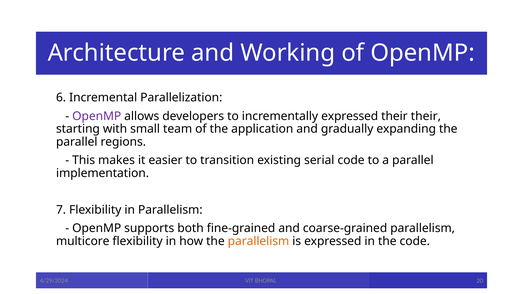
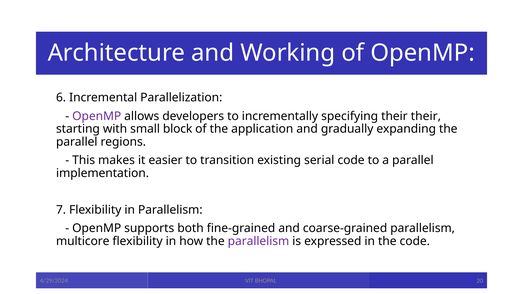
incrementally expressed: expressed -> specifying (350, 116)
team: team -> block (178, 129)
parallelism colour: orange -> purple (258, 241)
